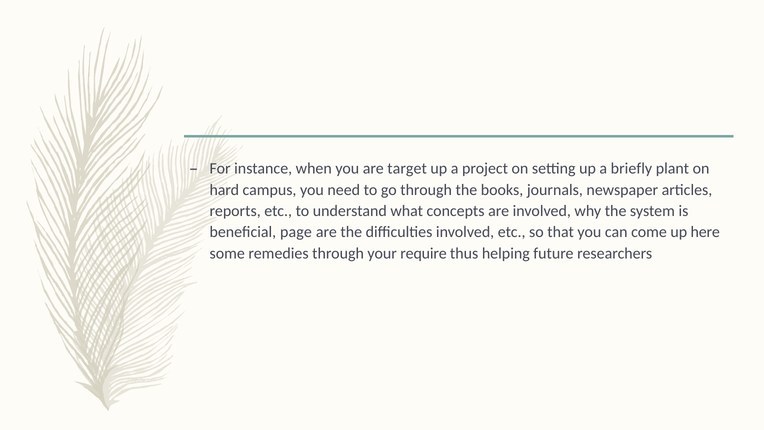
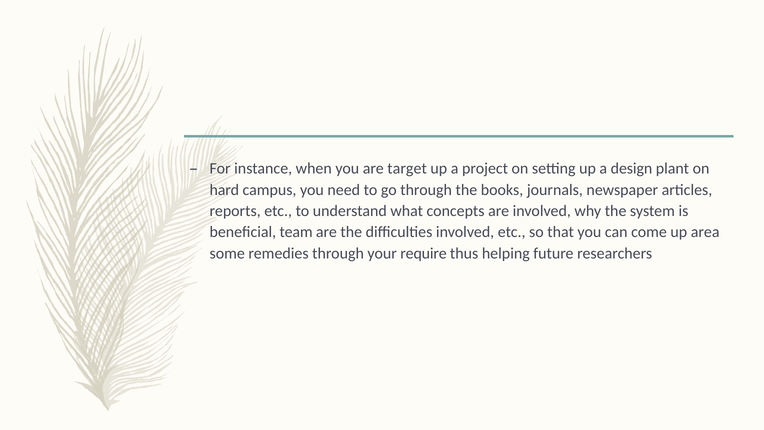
briefly: briefly -> design (632, 168)
page: page -> team (296, 232)
here: here -> area (705, 232)
